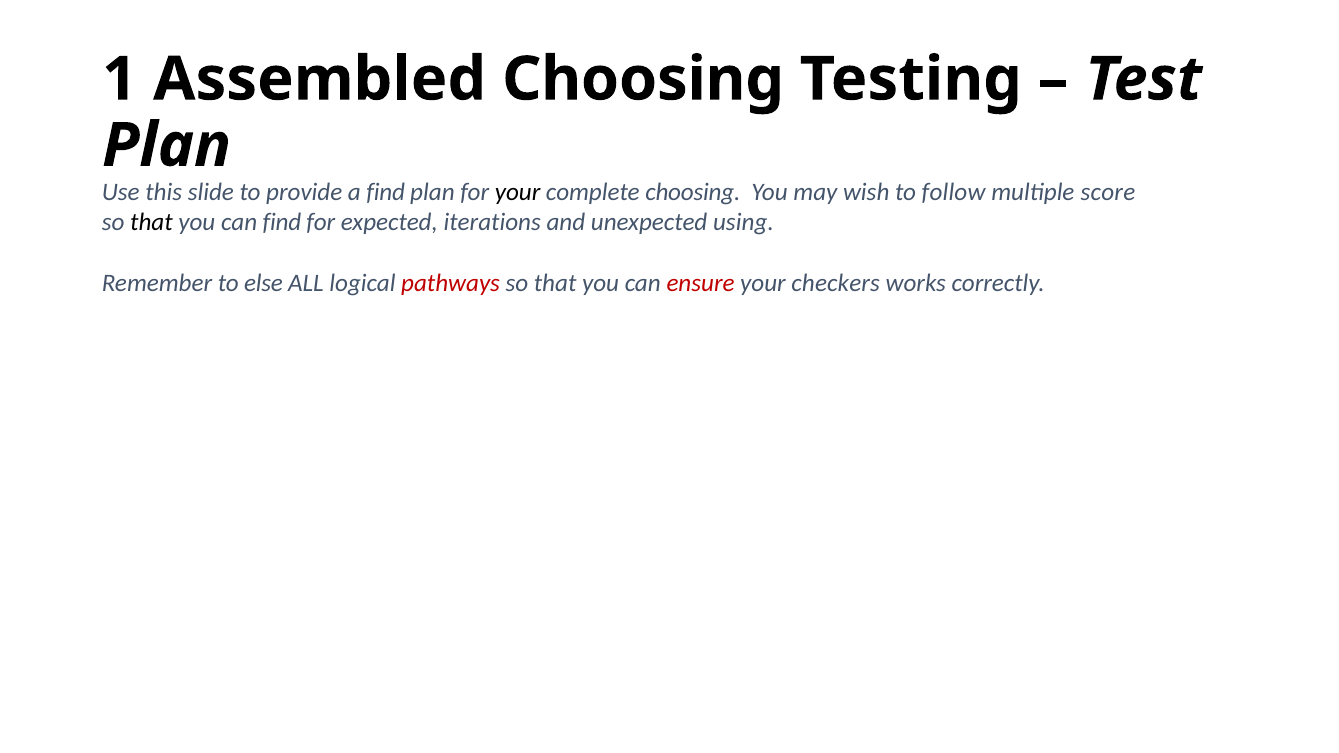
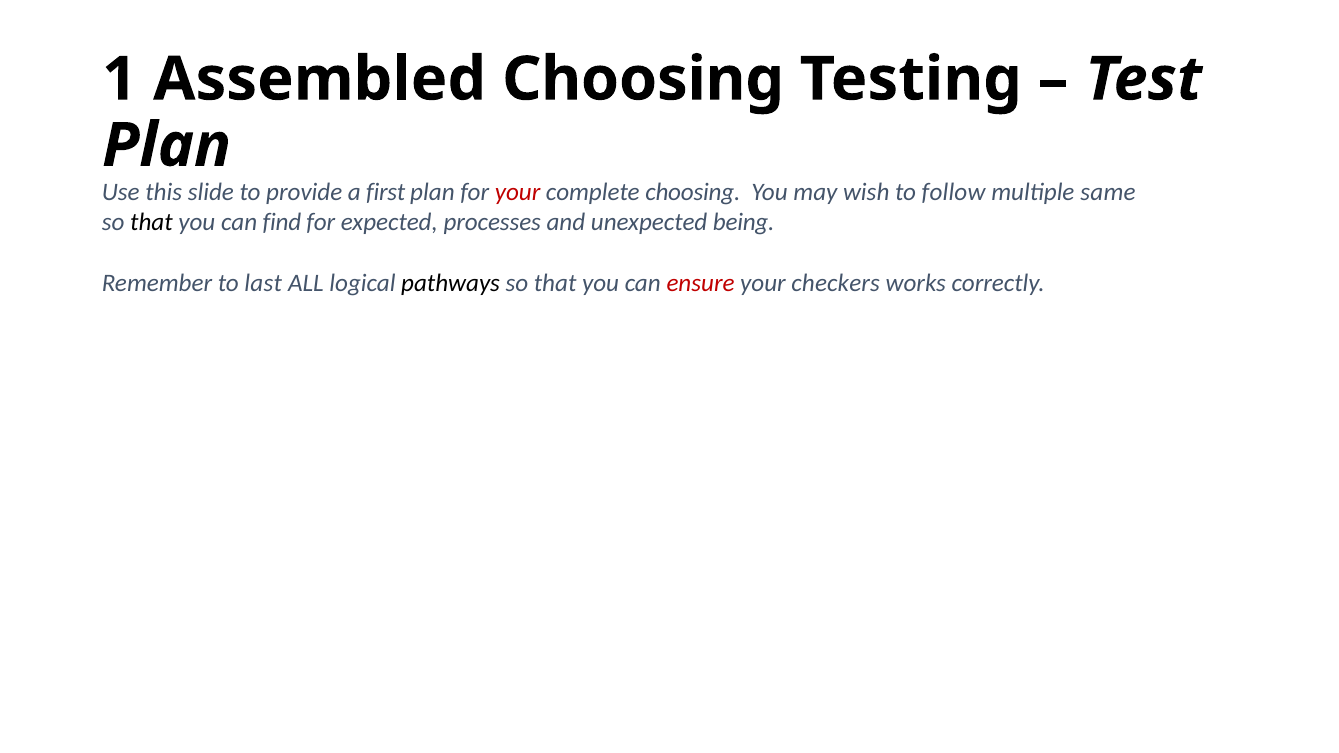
a find: find -> first (386, 193)
your colour: black -> red (518, 193)
score: score -> same (1108, 193)
iterations: iterations -> processes (492, 223)
using: using -> being (744, 223)
else: else -> last (263, 283)
pathways colour: red -> black (451, 283)
